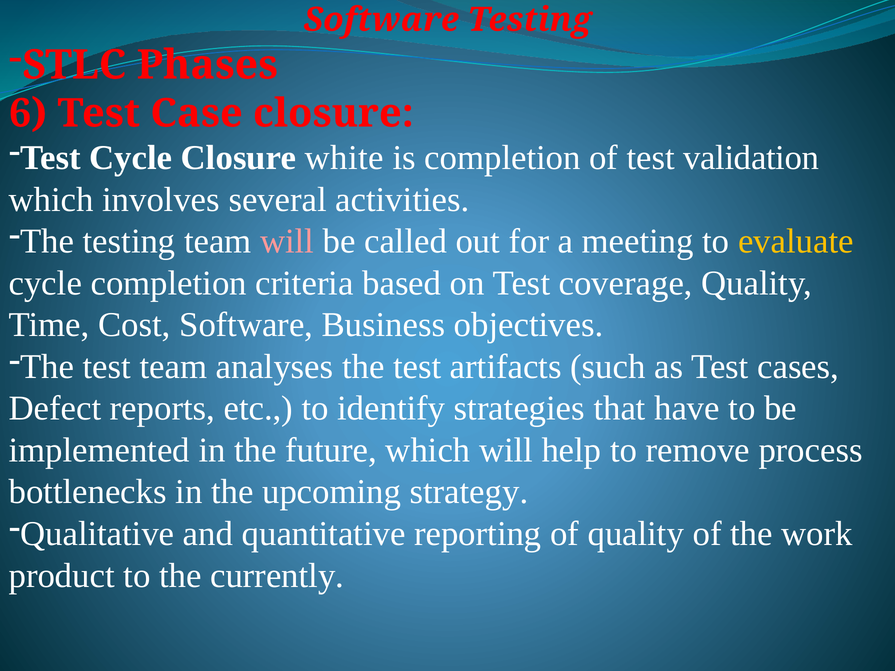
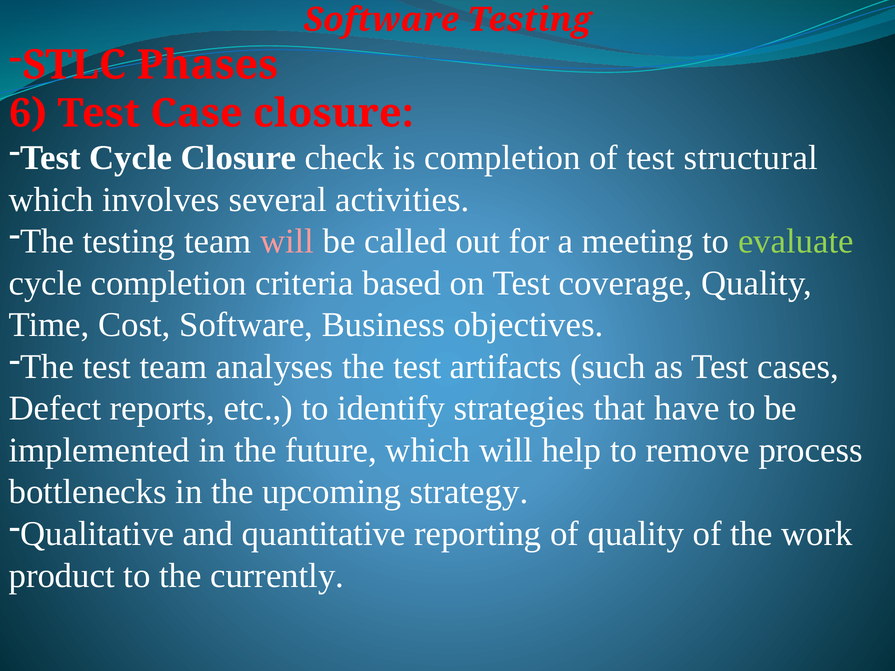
white: white -> check (345, 158)
validation: validation -> structural (751, 158)
evaluate colour: yellow -> light green (796, 241)
